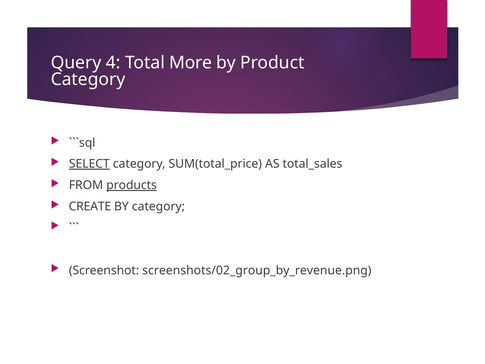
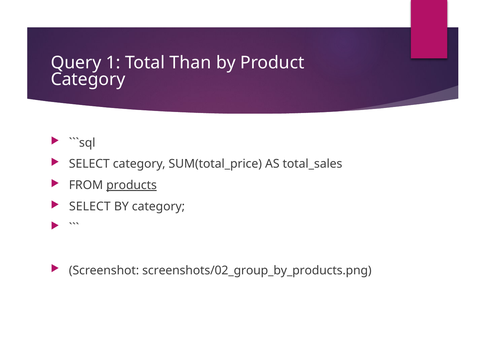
4: 4 -> 1 (113, 63)
More: More -> Than (190, 63)
SELECT underline: present -> none (89, 164)
CREATE: CREATE -> SELECT (90, 206)
screenshots/02_group_by_revenue.png: screenshots/02_group_by_revenue.png -> screenshots/02_group_by_products.png (257, 270)
